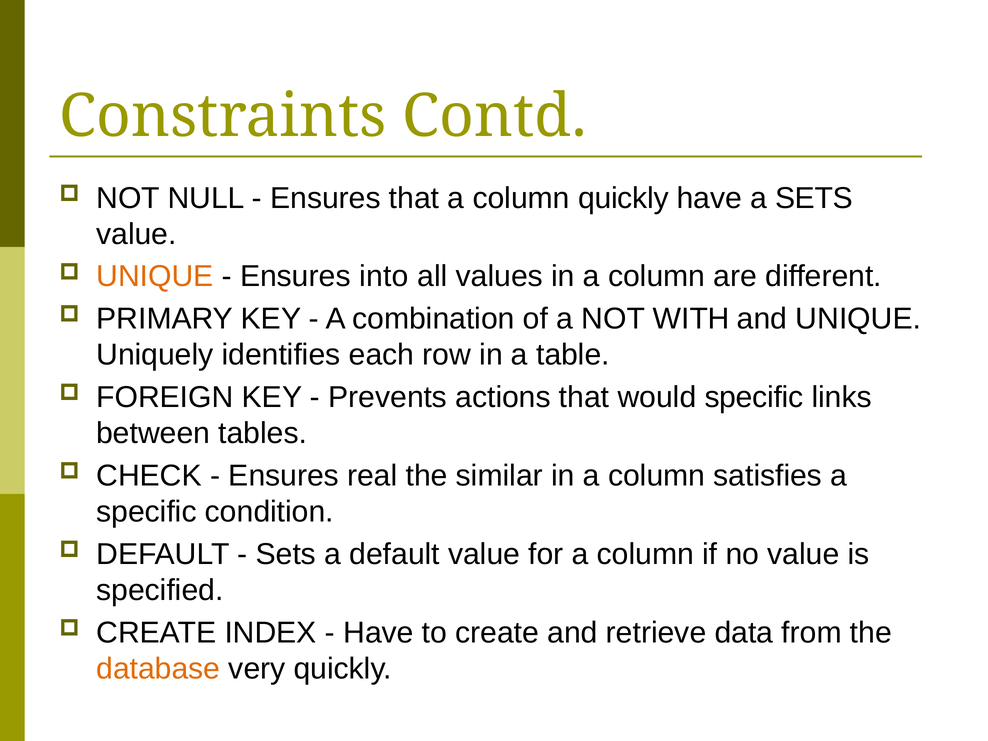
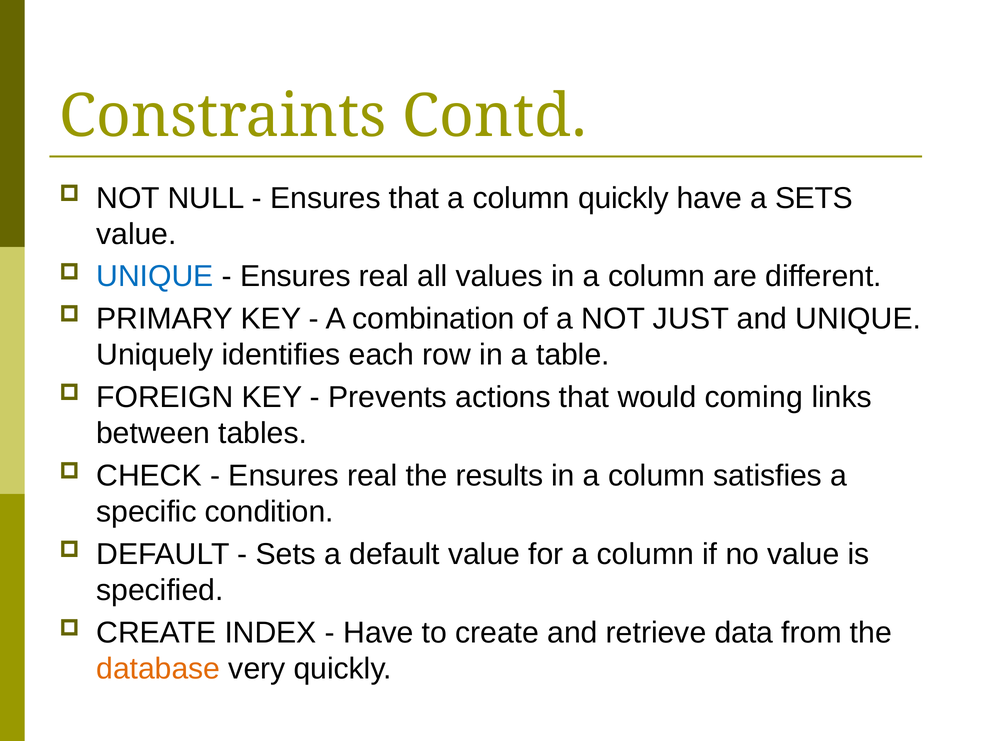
UNIQUE colour: orange -> blue (155, 277)
into: into -> real (384, 277)
WITH: WITH -> JUST (691, 319)
would specific: specific -> coming (754, 397)
similar: similar -> results (499, 476)
